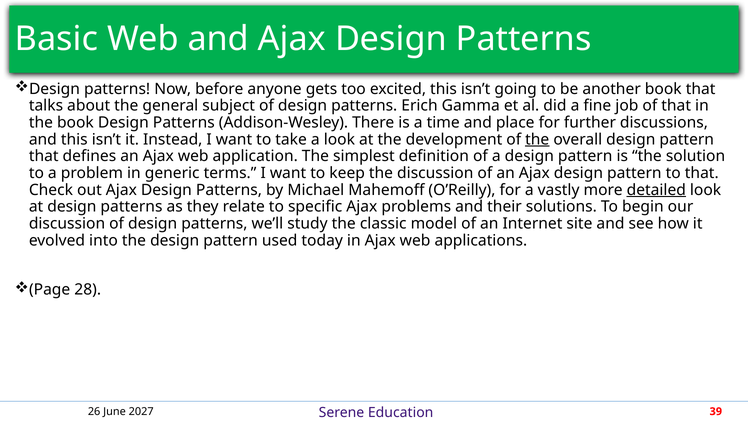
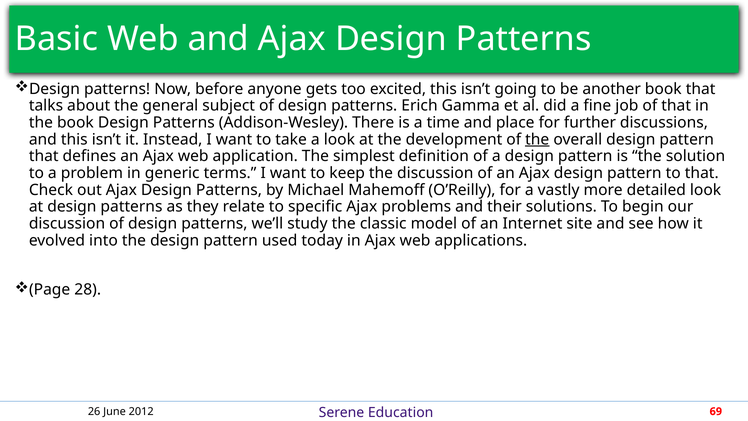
detailed underline: present -> none (656, 190)
2027: 2027 -> 2012 (141, 411)
39: 39 -> 69 (716, 411)
